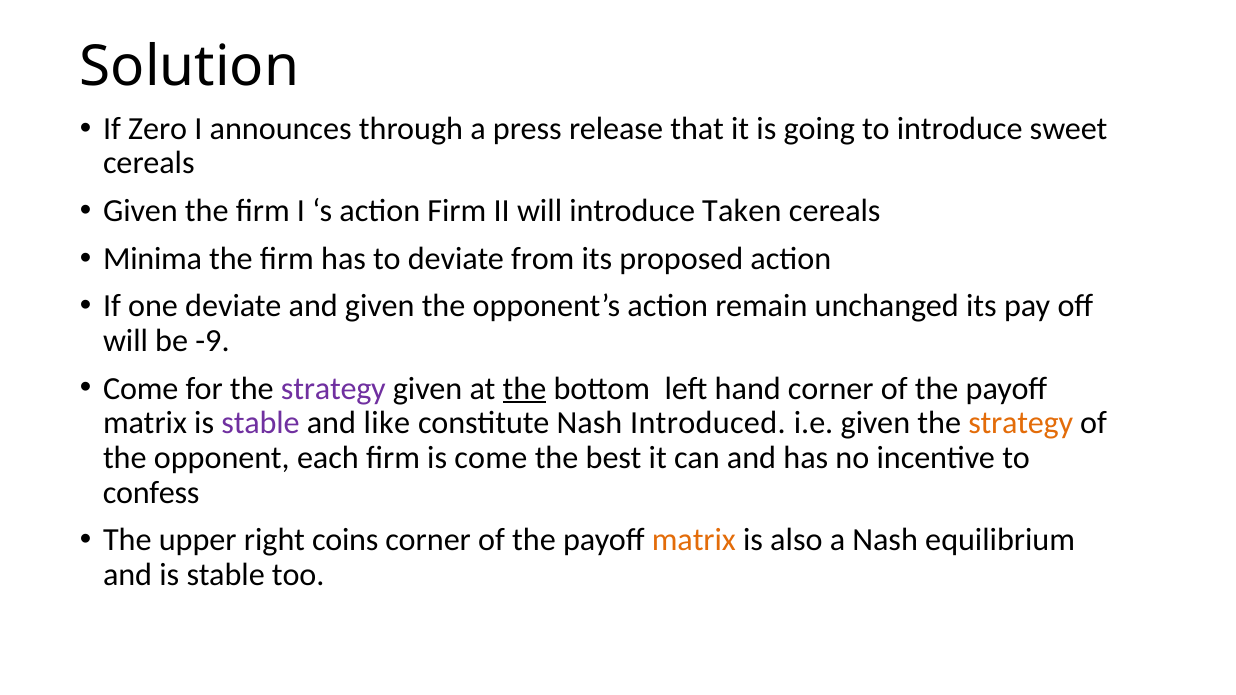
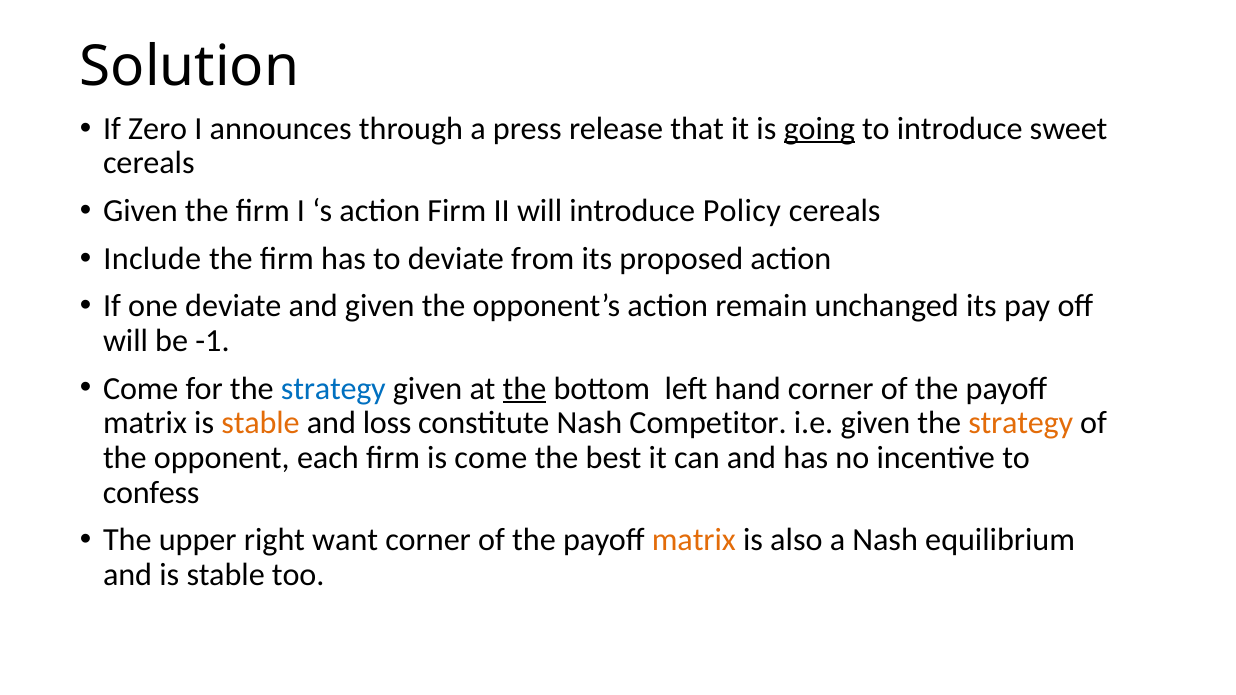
going underline: none -> present (819, 129)
Taken: Taken -> Policy (742, 211)
Minima: Minima -> Include (152, 259)
-9: -9 -> -1 (212, 341)
strategy colour: purple -> blue (333, 389)
stable colour: purple -> orange (261, 423)
like: like -> loss (387, 423)
Introduced: Introduced -> Competitor (708, 423)
coins: coins -> want (345, 540)
